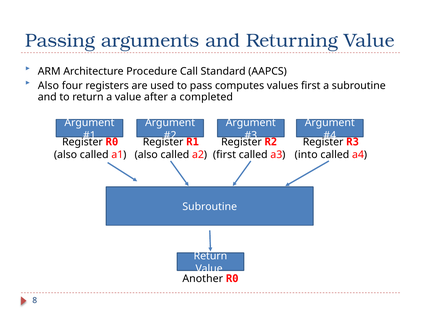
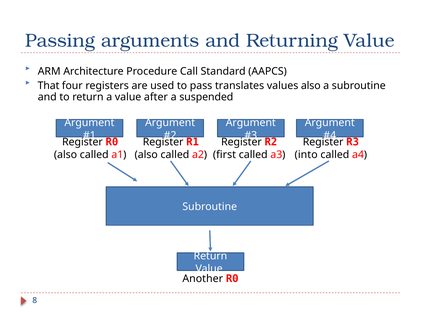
Also: Also -> That (49, 86)
computes: computes -> translates (240, 86)
values first: first -> also (311, 86)
completed: completed -> suspended (206, 97)
